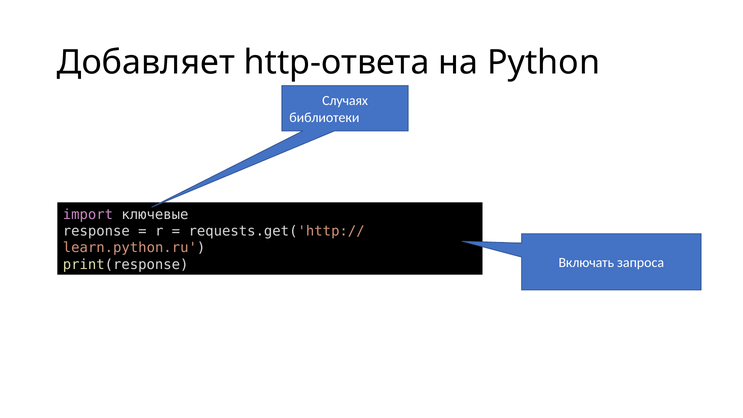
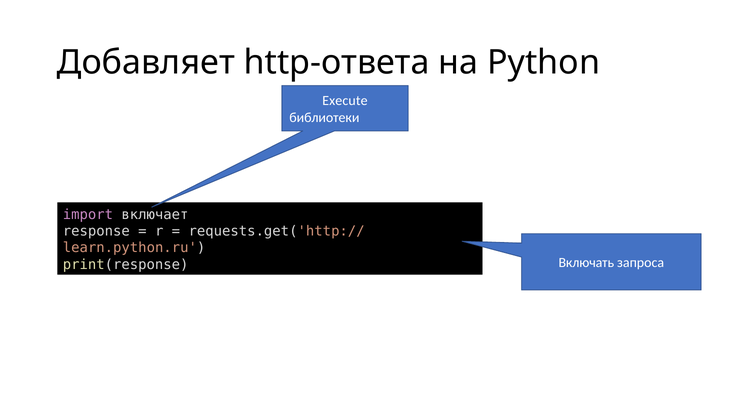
Случаях: Случаях -> Execute (345, 101)
ключевые: ключевые -> включает (155, 214)
